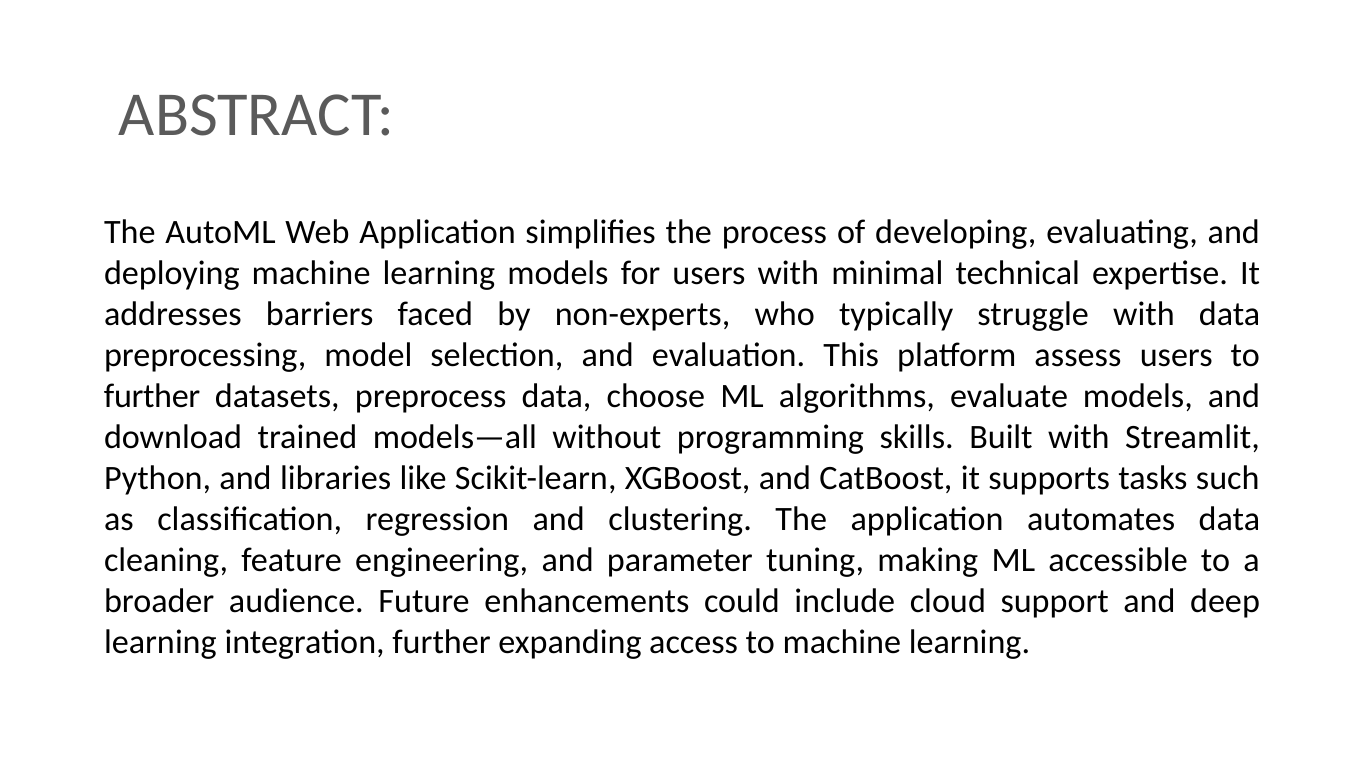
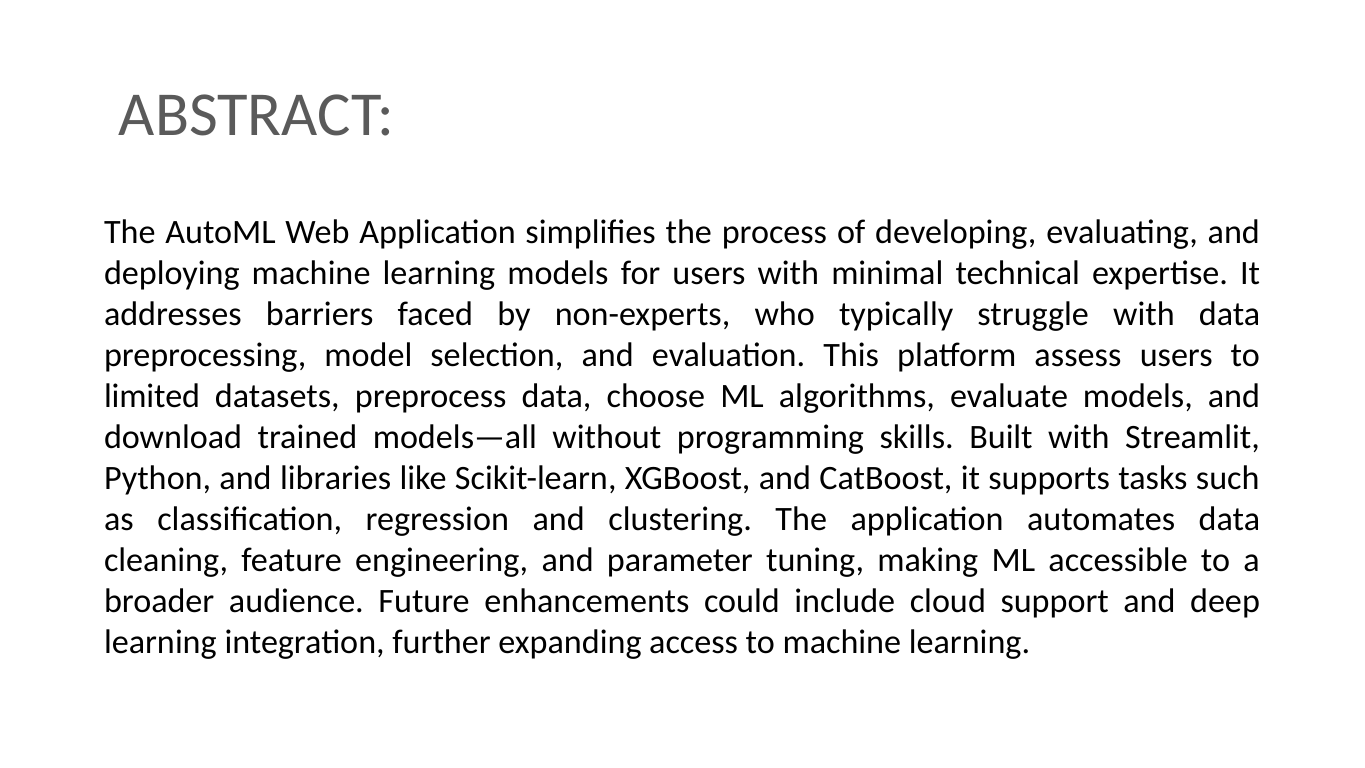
further: further -> limited (152, 396)
